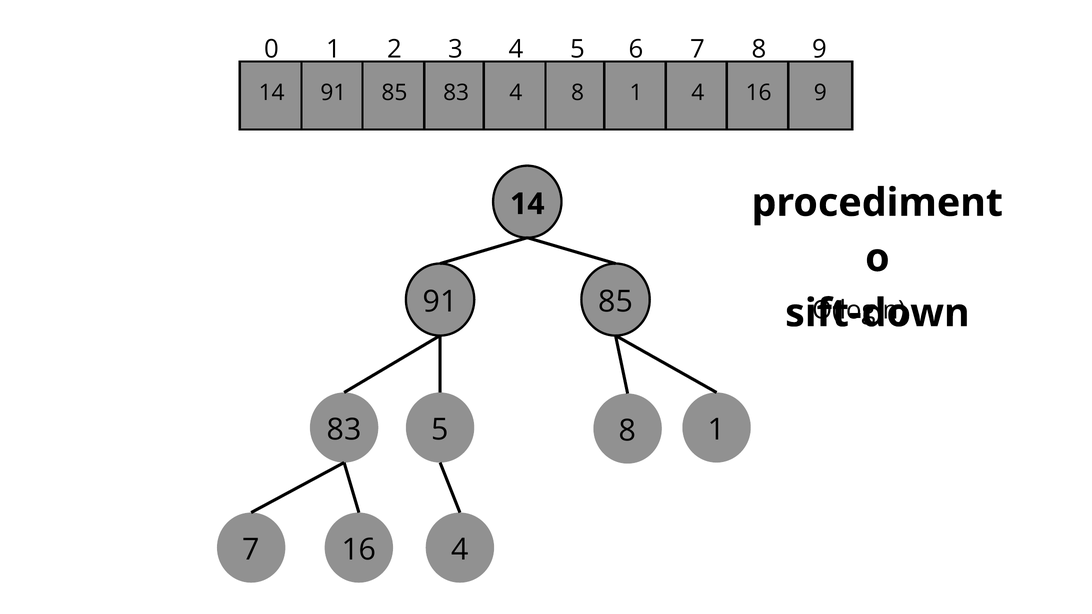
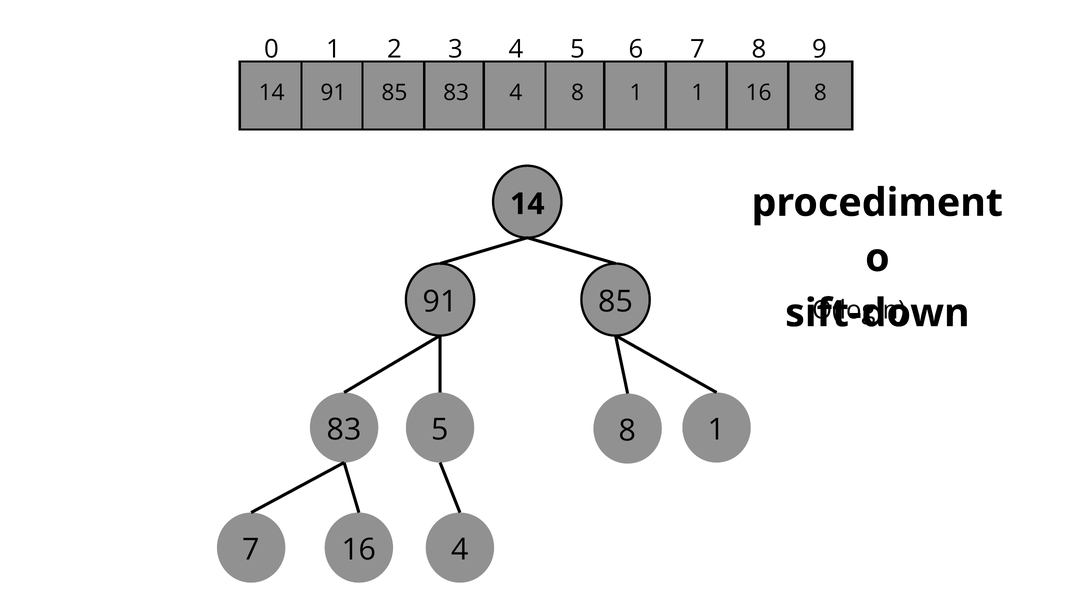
1 4: 4 -> 1 (698, 93)
16 9: 9 -> 8 (820, 93)
